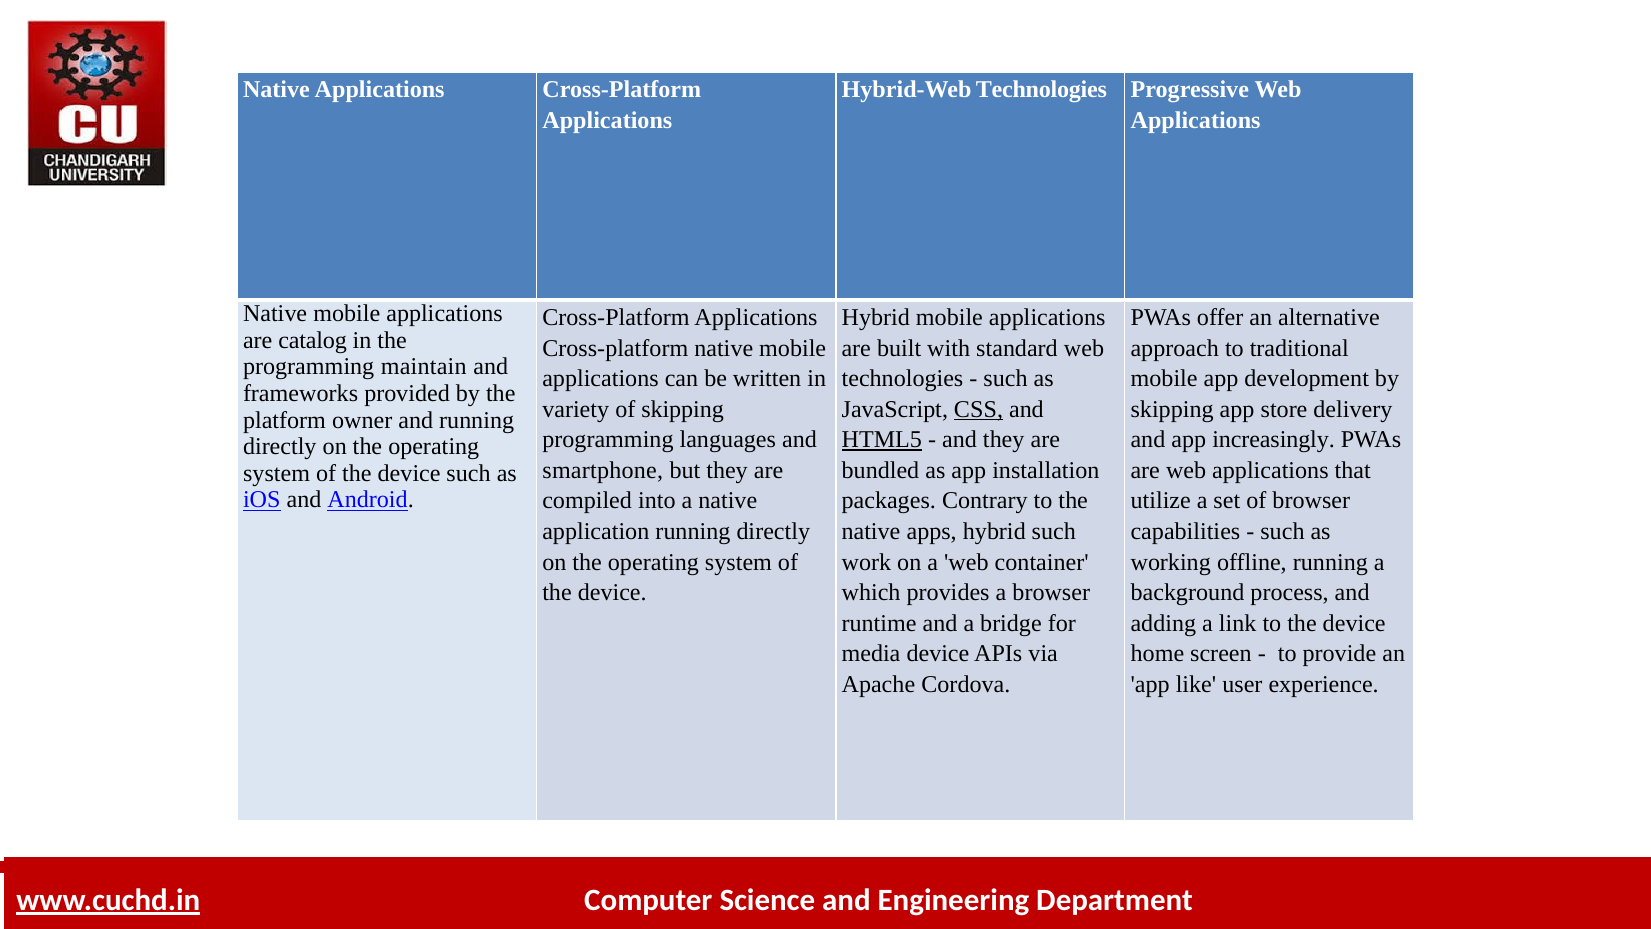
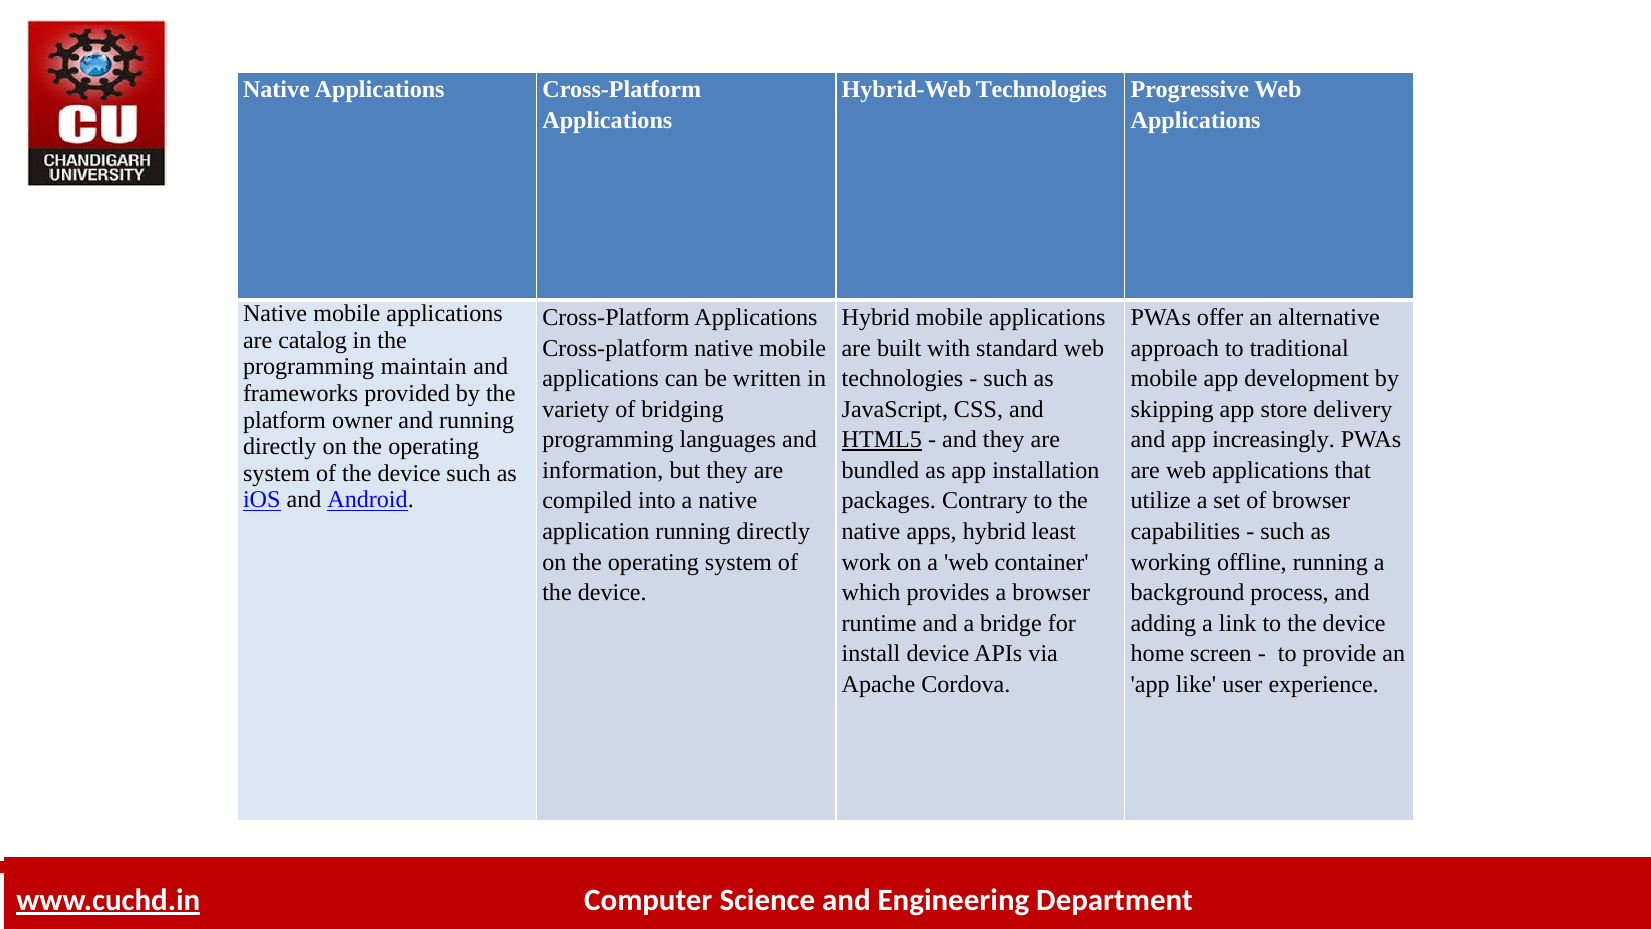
of skipping: skipping -> bridging (682, 409)
CSS underline: present -> none (979, 409)
smartphone: smartphone -> information (603, 470)
hybrid such: such -> least (1054, 532)
media: media -> install (871, 654)
